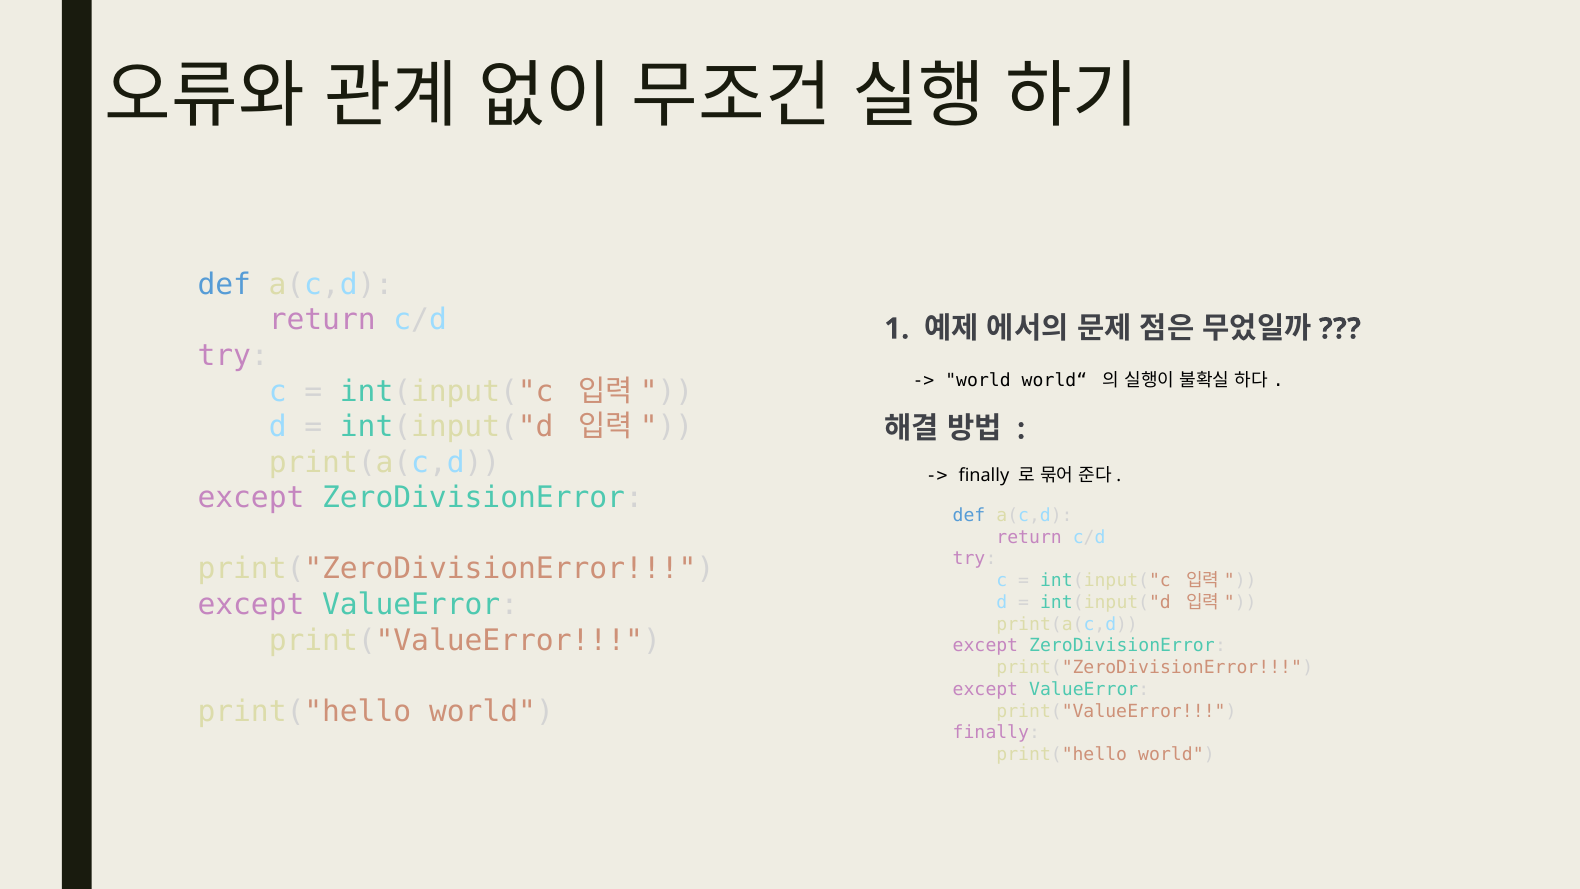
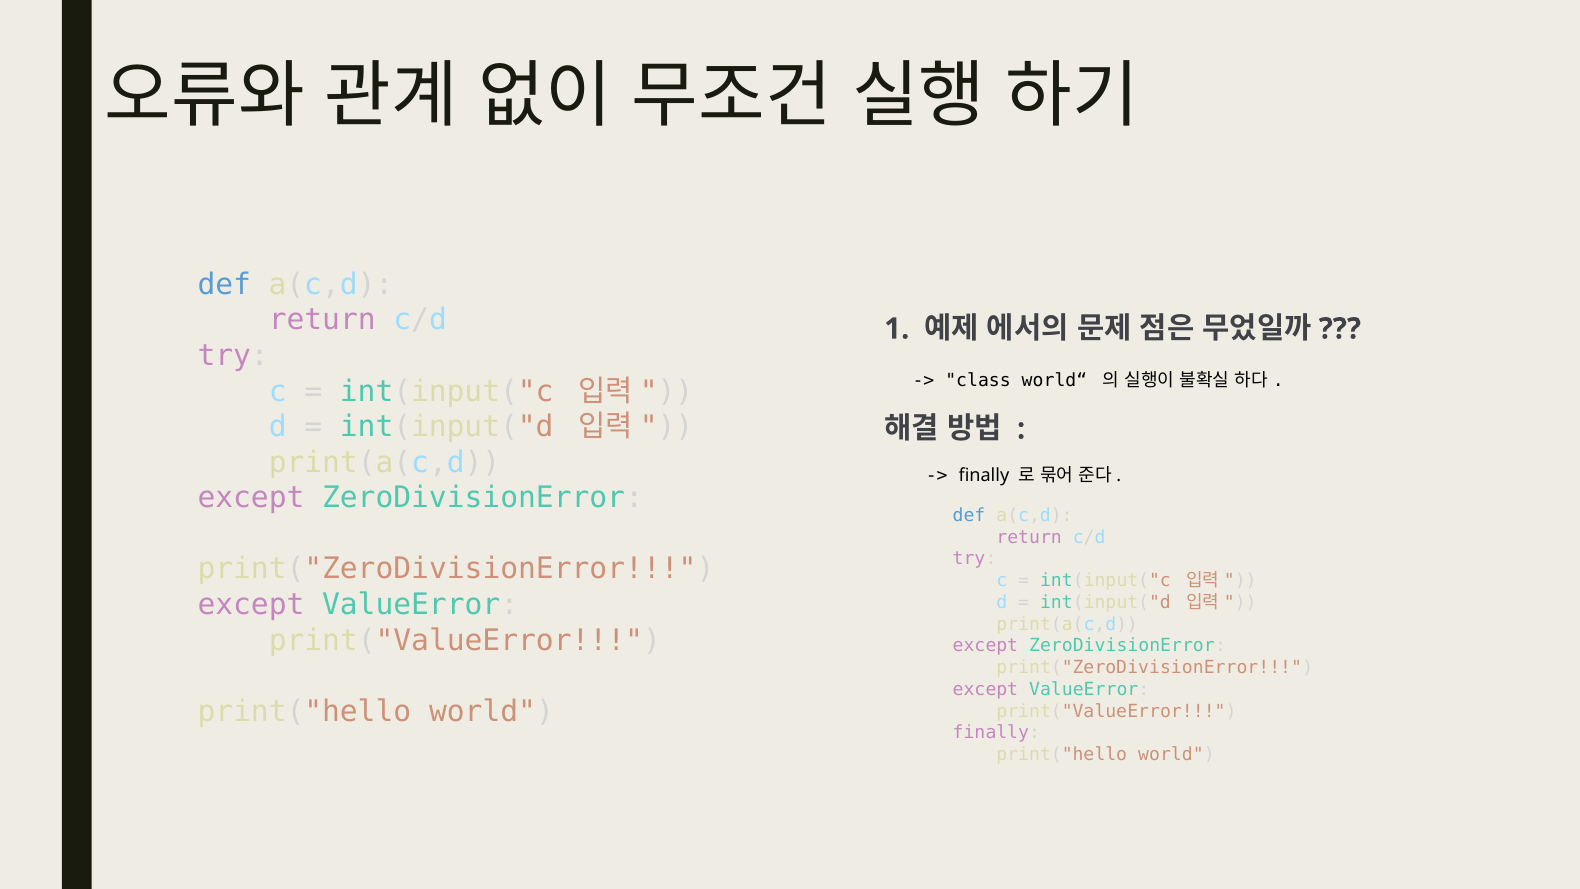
world: world -> class (978, 381)
